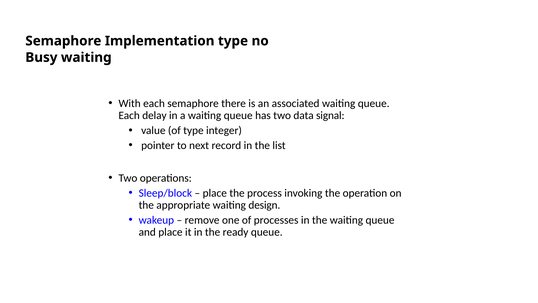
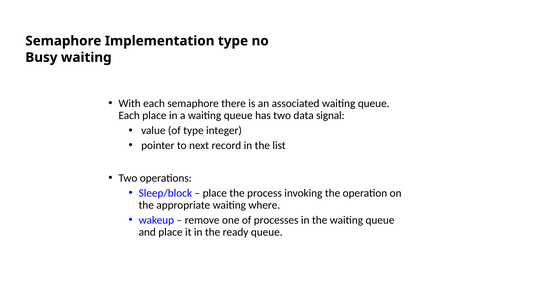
Each delay: delay -> place (154, 115)
design: design -> where (264, 205)
